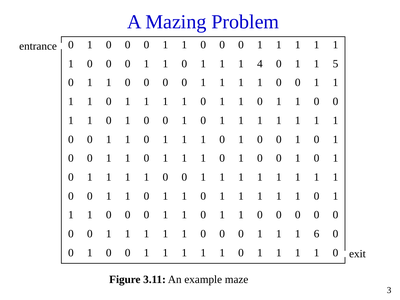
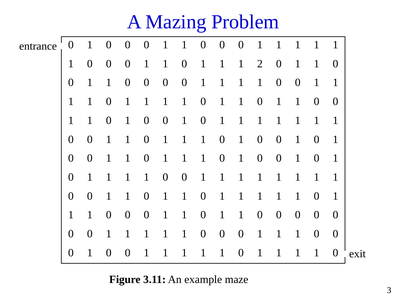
4: 4 -> 2 (260, 64)
5: 5 -> 0 (336, 64)
6: 6 -> 0 (317, 234)
